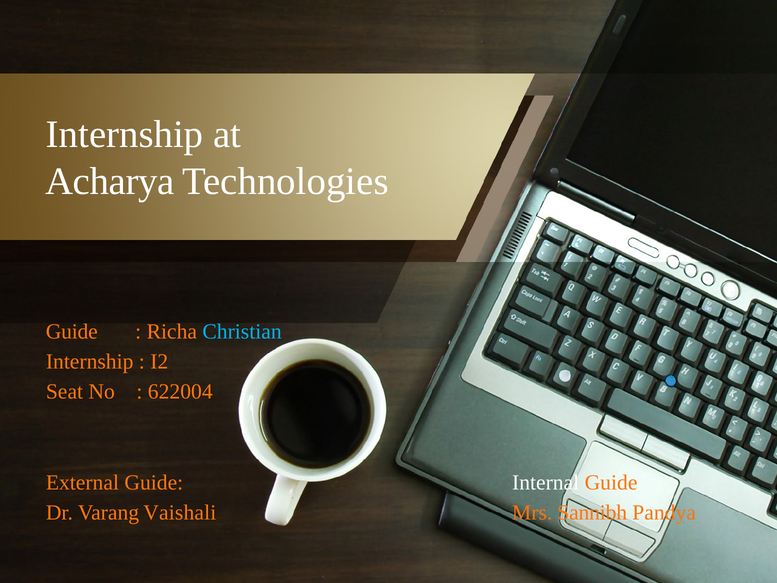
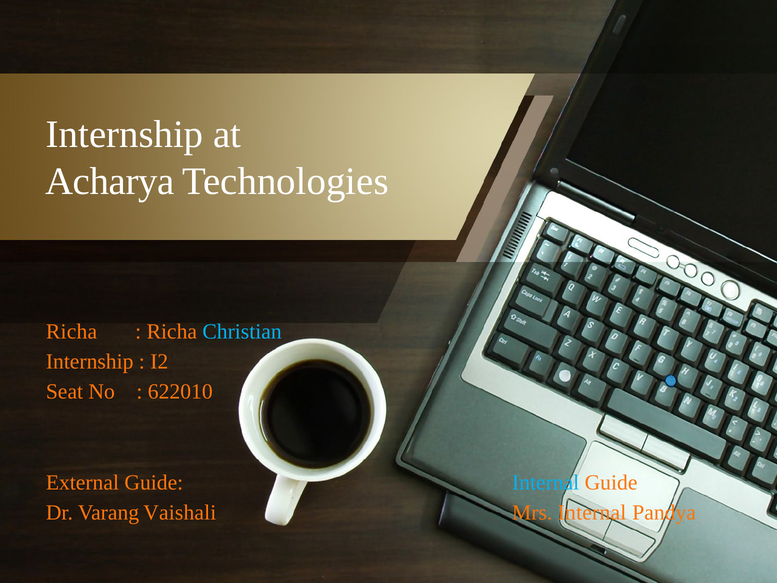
Guide: Guide -> Richa (72, 331)
622004: 622004 -> 622010 (180, 392)
Internal colour: white -> light blue (546, 482)
Mrs Sannibh: Sannibh -> Internal (592, 513)
